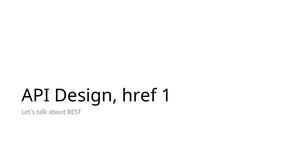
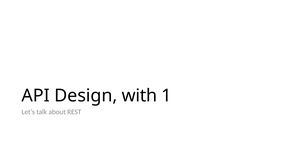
href: href -> with (139, 96)
